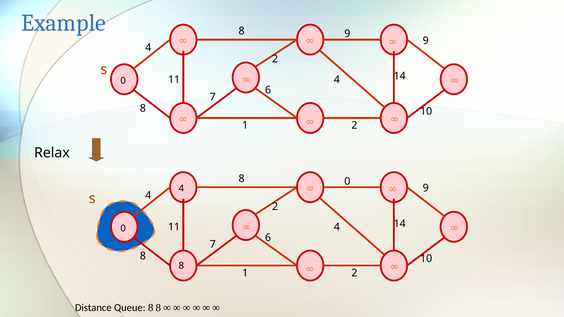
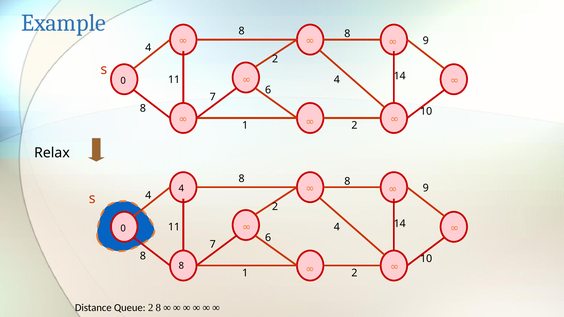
9: 9 -> 8 (347, 34)
0: 0 -> 8 (347, 181)
Queue 8: 8 -> 2 (151, 308)
